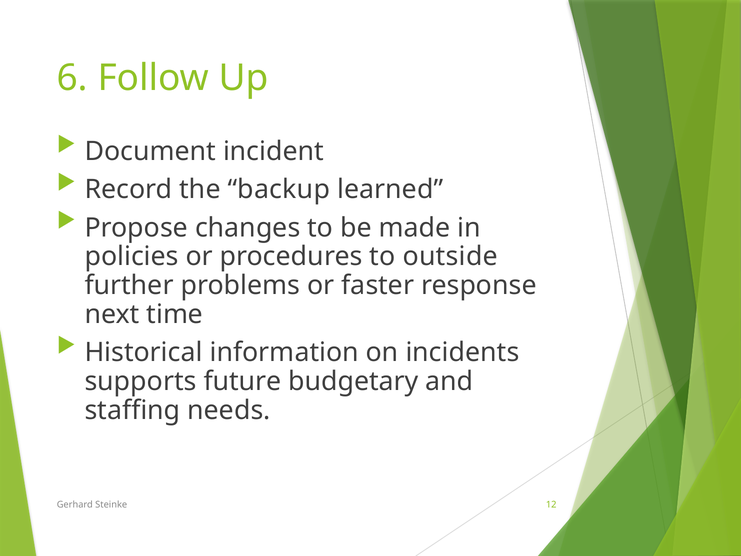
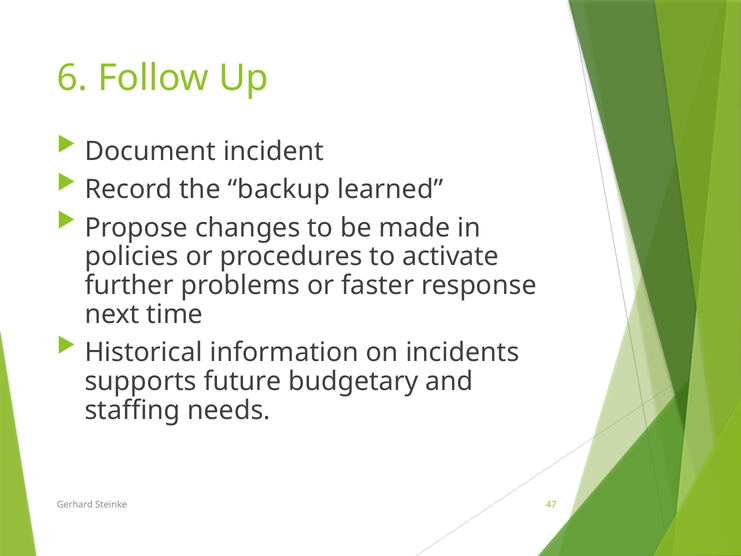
outside: outside -> activate (451, 257)
12: 12 -> 47 (551, 504)
